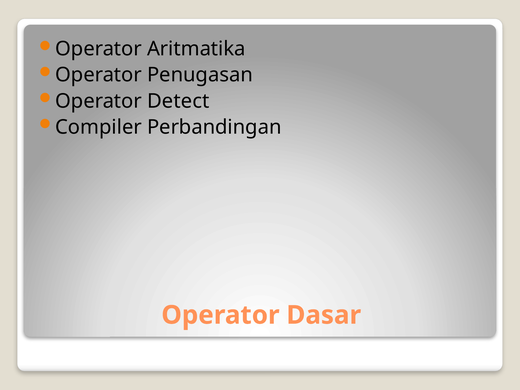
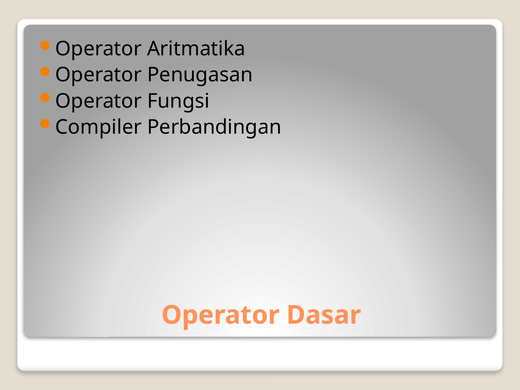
Detect: Detect -> Fungsi (178, 101)
